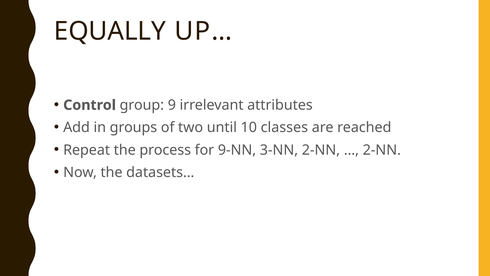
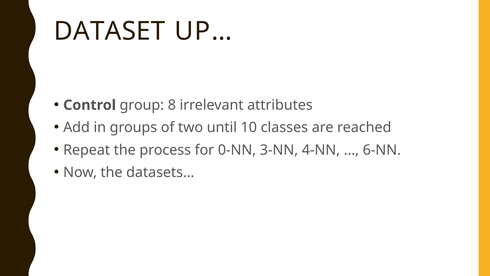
EQUALLY: EQUALLY -> DATASET (110, 31)
9: 9 -> 8 (172, 105)
9-NN: 9-NN -> 0-NN (237, 150)
3-NN 2-NN: 2-NN -> 4-NN (321, 150)
2-NN: 2-NN -> 6-NN (382, 150)
